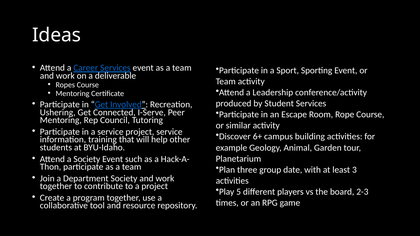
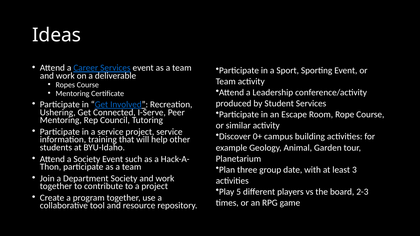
6+: 6+ -> 0+ (257, 137)
